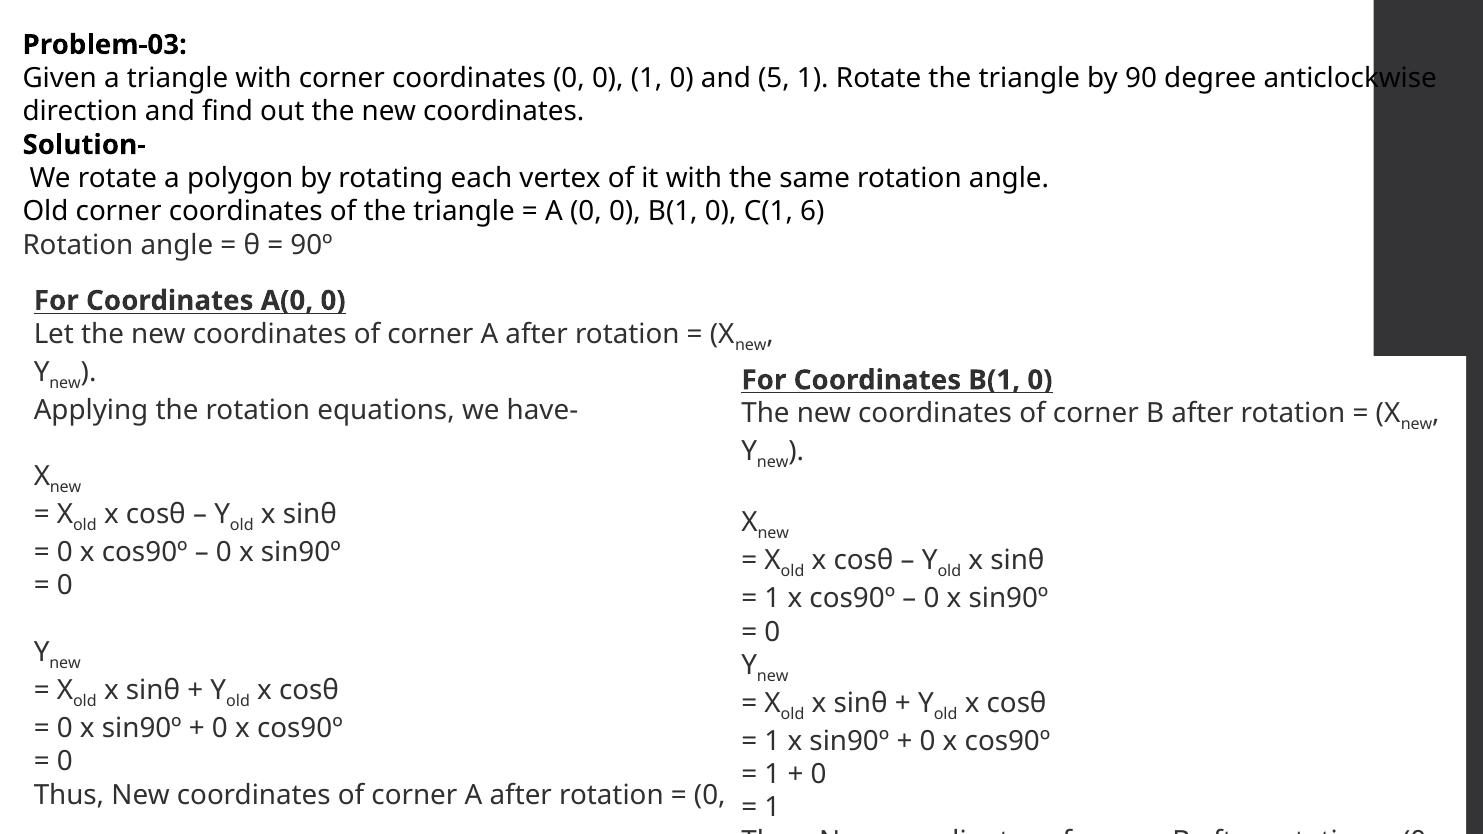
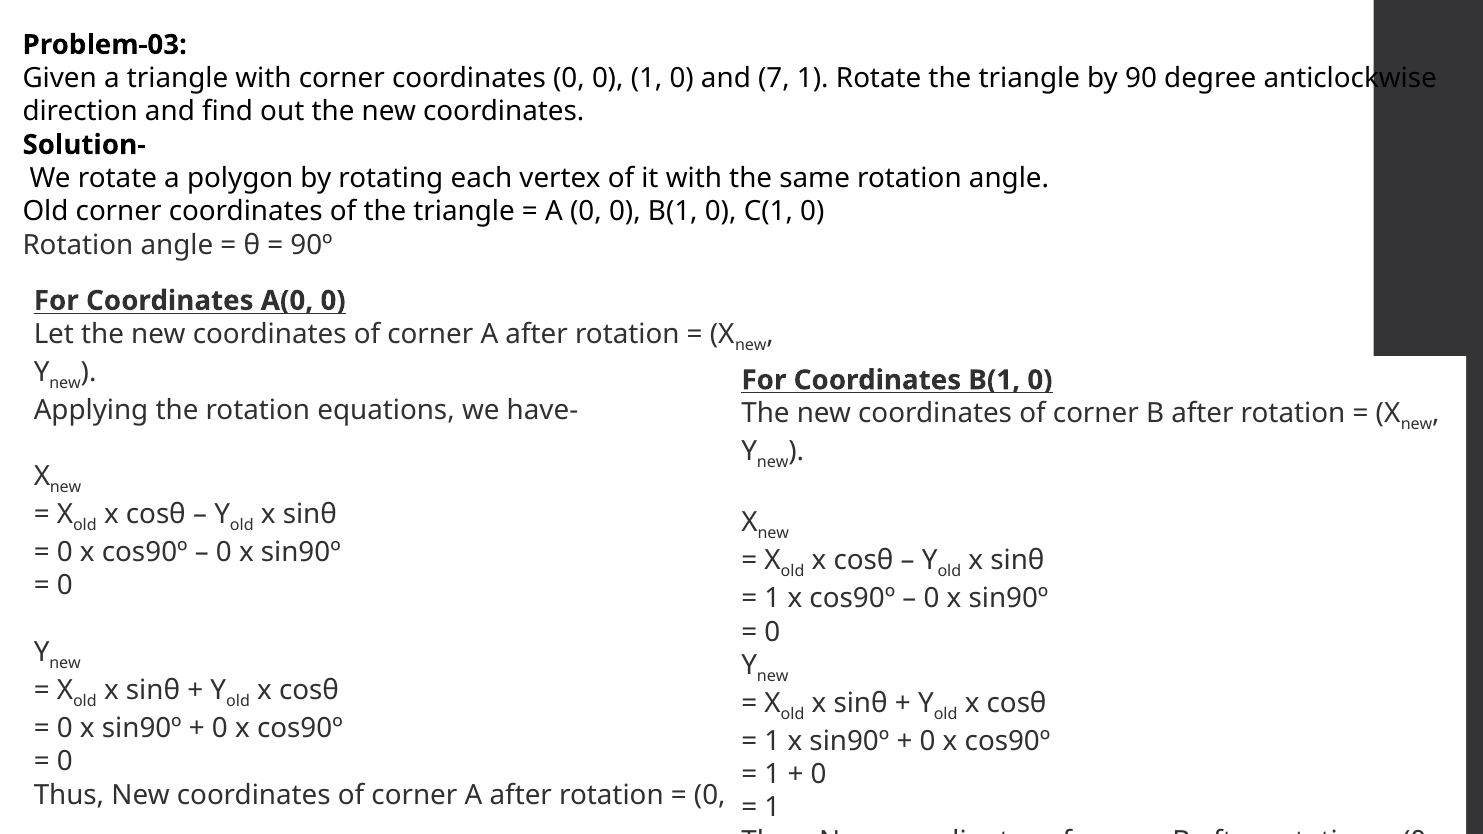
5: 5 -> 7 (774, 78)
C(1 6: 6 -> 0 (812, 212)
